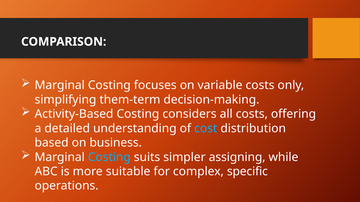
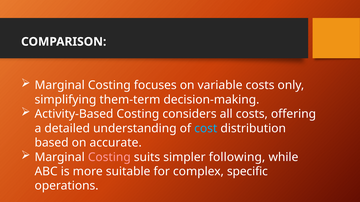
business: business -> accurate (116, 143)
Costing colour: light blue -> pink (109, 157)
assigning: assigning -> following (237, 157)
